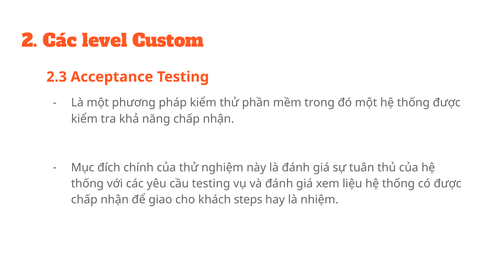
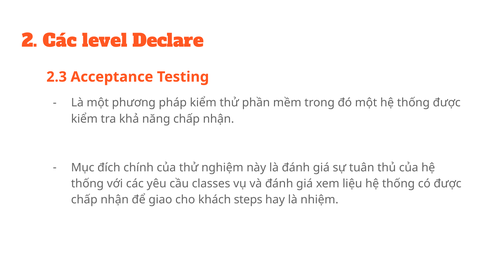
Custom: Custom -> Declare (168, 41)
cầu testing: testing -> classes (211, 183)
